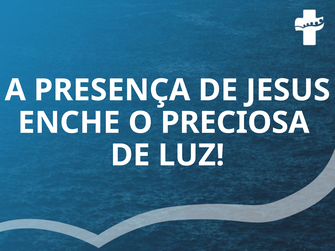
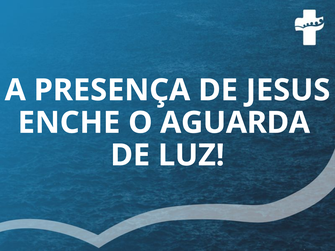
PRECIOSA: PRECIOSA -> AGUARDA (235, 123)
